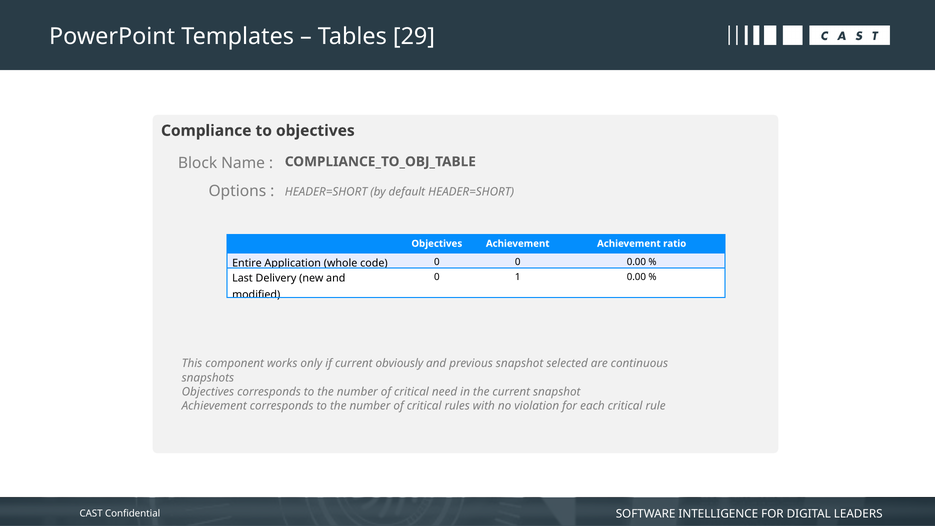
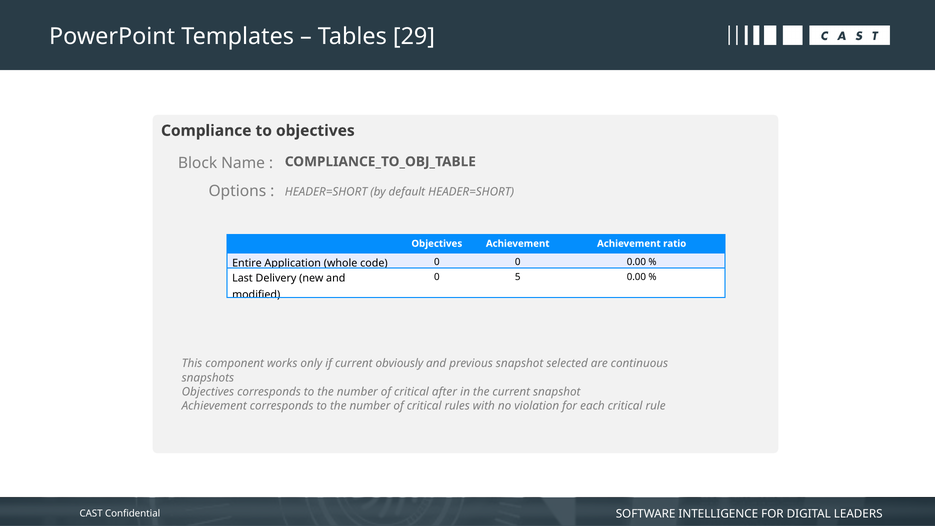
1: 1 -> 5 (518, 277)
need: need -> after (444, 392)
